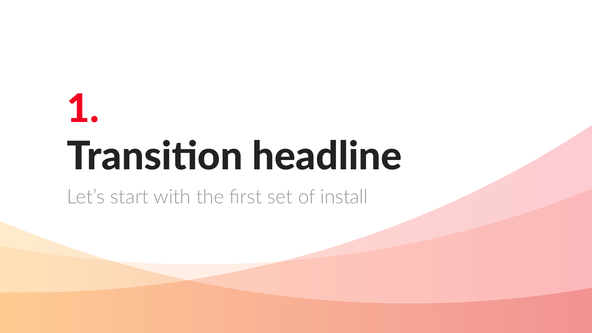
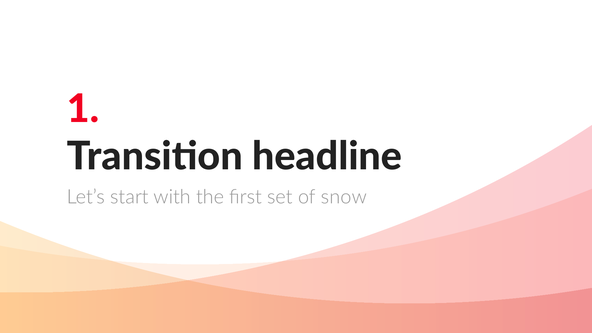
install: install -> snow (344, 197)
